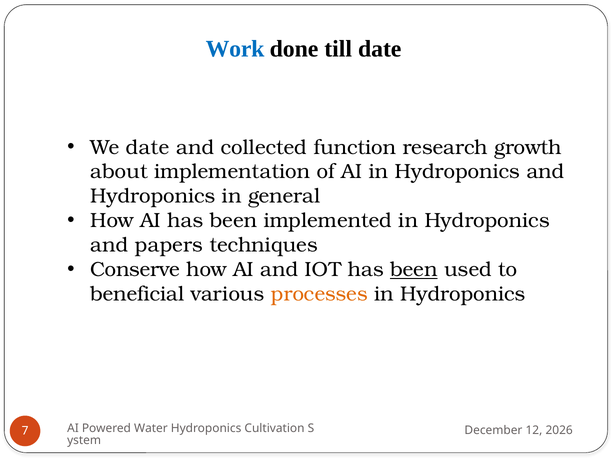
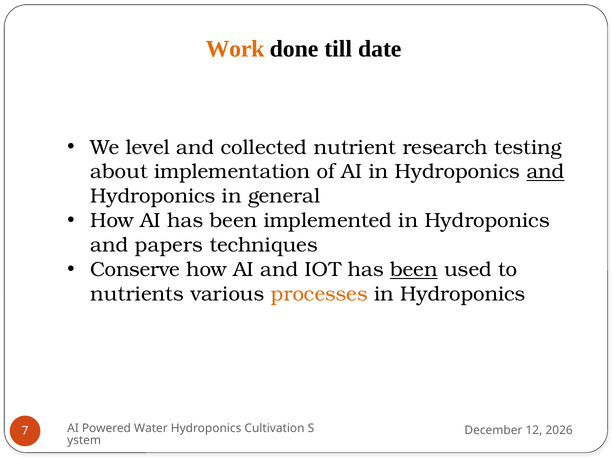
Work colour: blue -> orange (235, 49)
We date: date -> level (148, 147)
function: function -> nutrient (355, 147)
growth: growth -> testing (528, 147)
and underline: none -> present (546, 172)
beneficial: beneficial -> nutrients (137, 294)
